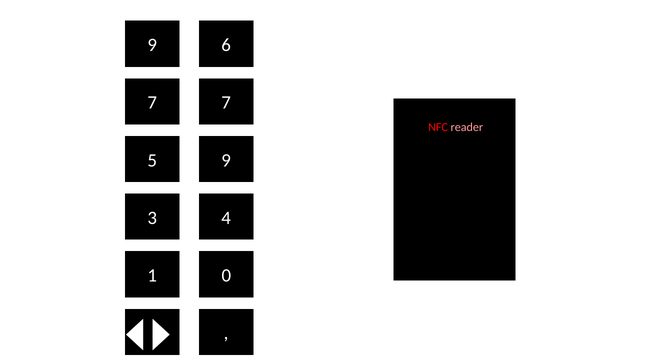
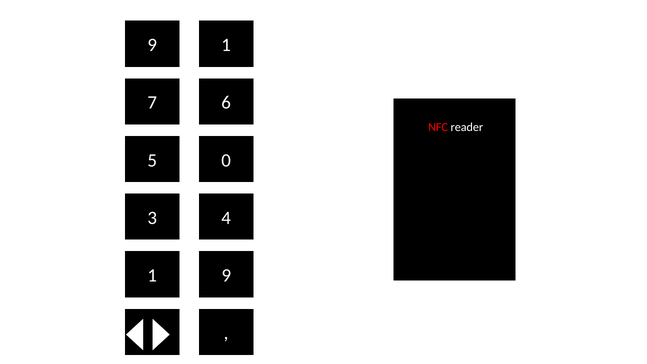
9 6: 6 -> 1 (226, 45)
7 7: 7 -> 6 (226, 103)
reader colour: pink -> white (467, 127)
5 9: 9 -> 0 (226, 160)
1 0: 0 -> 9 (226, 276)
